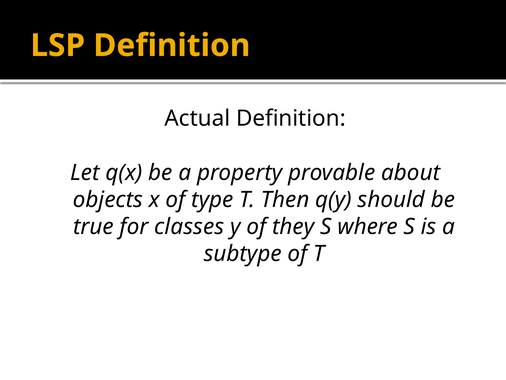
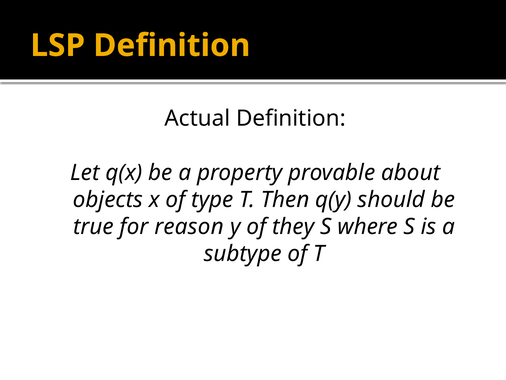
classes: classes -> reason (189, 226)
